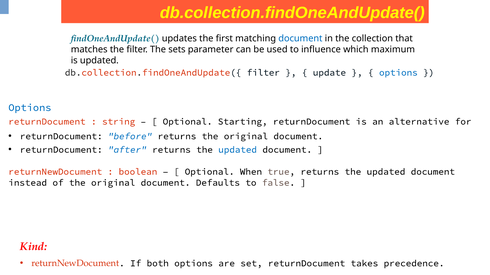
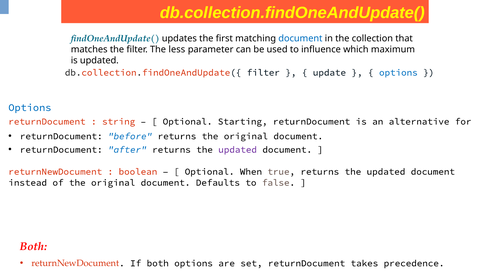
sets: sets -> less (177, 50)
updated colour: blue -> purple (238, 150)
Kind: Kind -> Both (33, 247)
